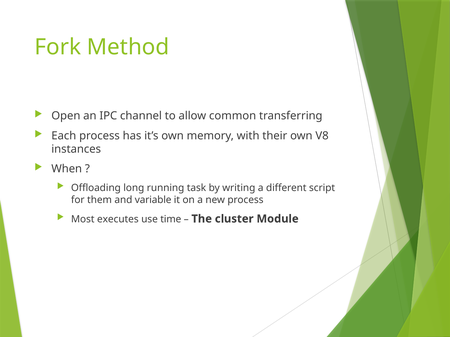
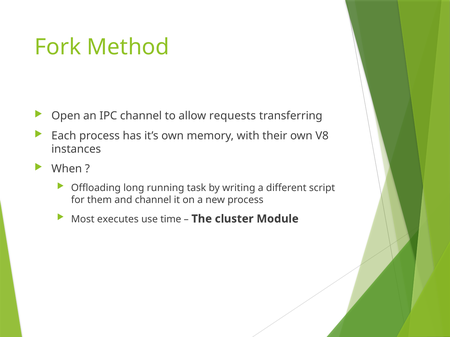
common: common -> requests (233, 116)
and variable: variable -> channel (153, 200)
